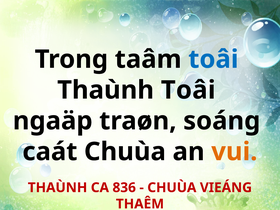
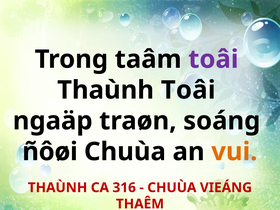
toâi colour: blue -> purple (213, 59)
caát: caát -> ñôøi (50, 152)
836: 836 -> 316 (124, 188)
